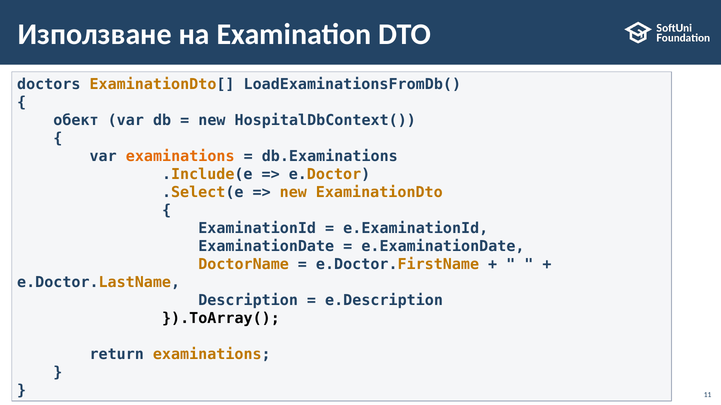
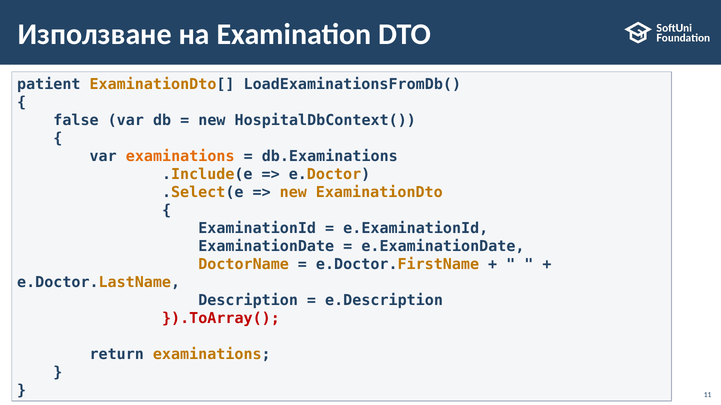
doctors: doctors -> patient (49, 84)
обект: обект -> false (76, 121)
}).ToArray( colour: black -> red (221, 319)
